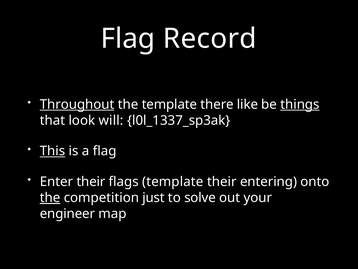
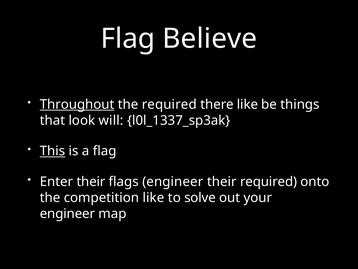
Record: Record -> Believe (210, 39)
the template: template -> required (169, 104)
things underline: present -> none (300, 104)
flags template: template -> engineer (173, 181)
their entering: entering -> required (269, 181)
the underline: present -> none (50, 197)
competition just: just -> like (153, 197)
